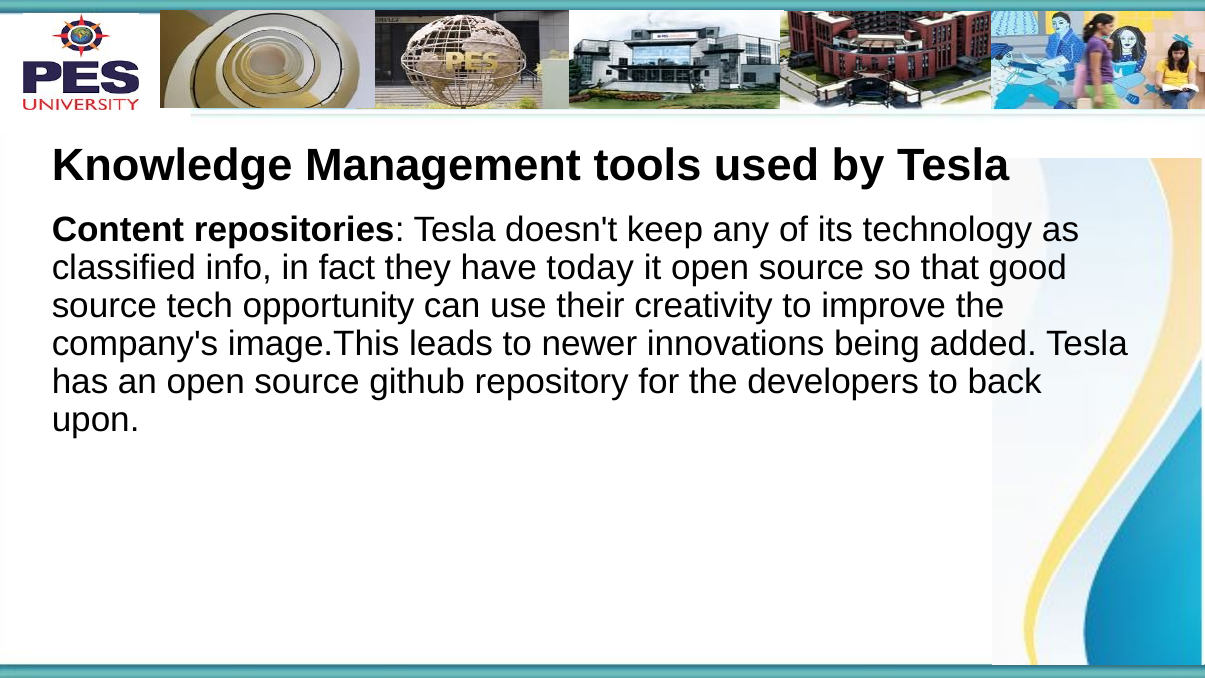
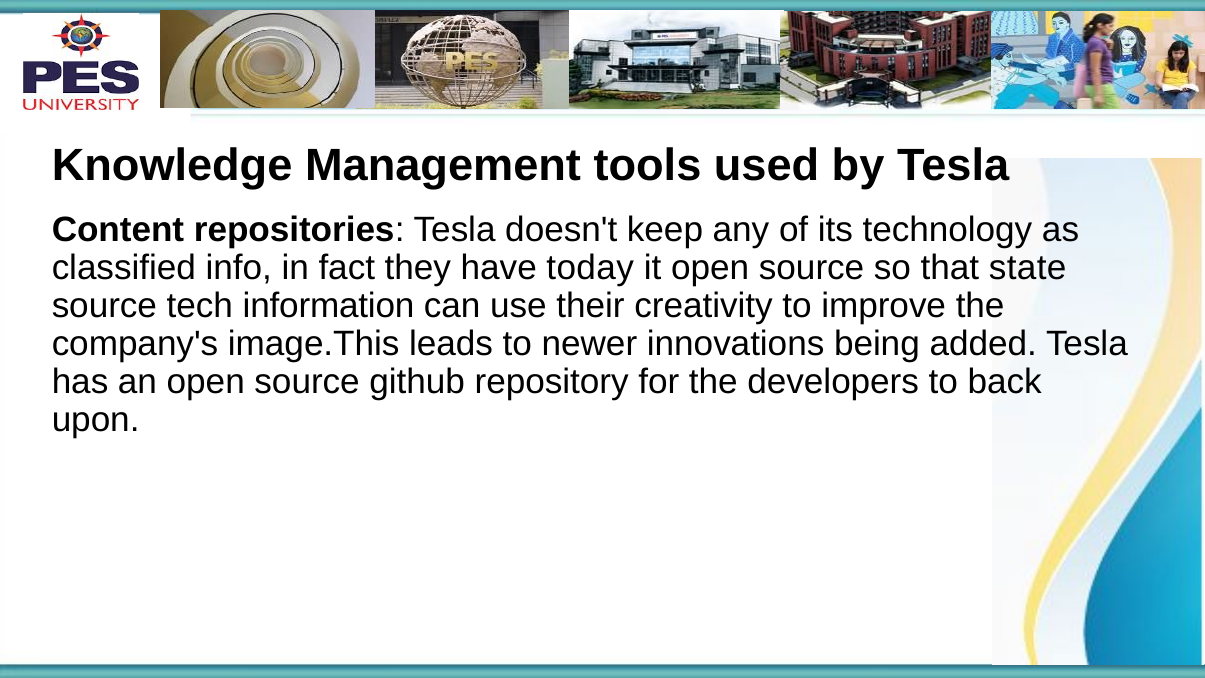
good: good -> state (1028, 268)
opportunity: opportunity -> information (329, 306)
